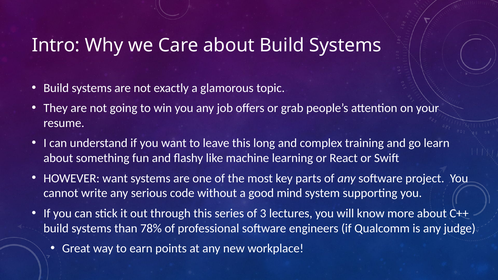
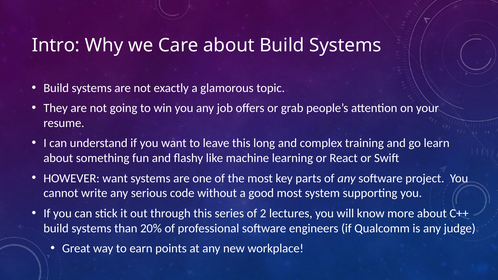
good mind: mind -> most (289, 193)
3: 3 -> 2 (263, 213)
78%: 78% -> 20% (151, 228)
